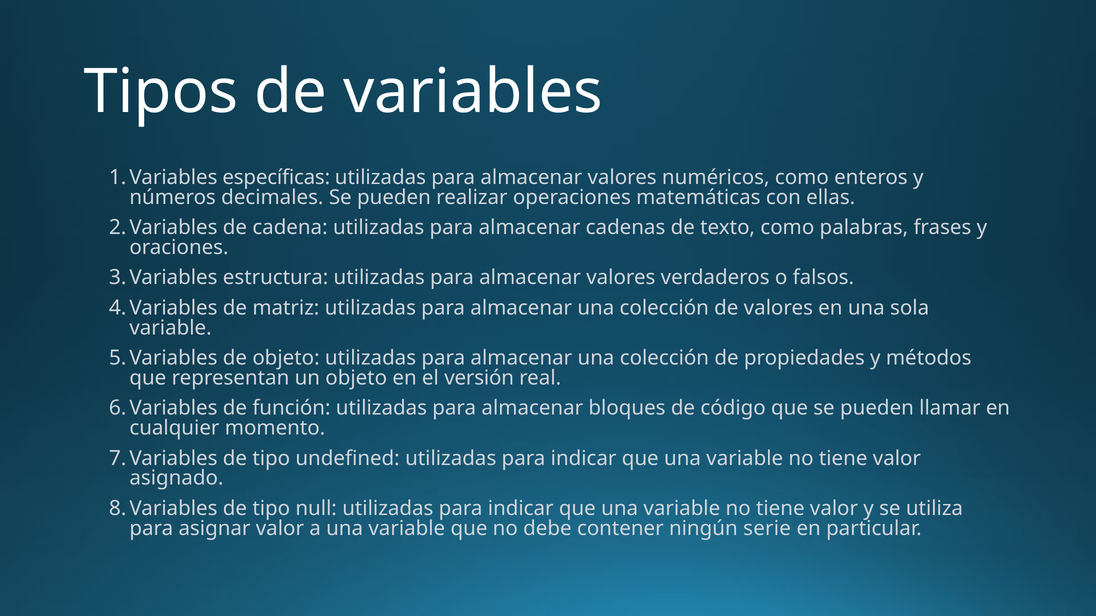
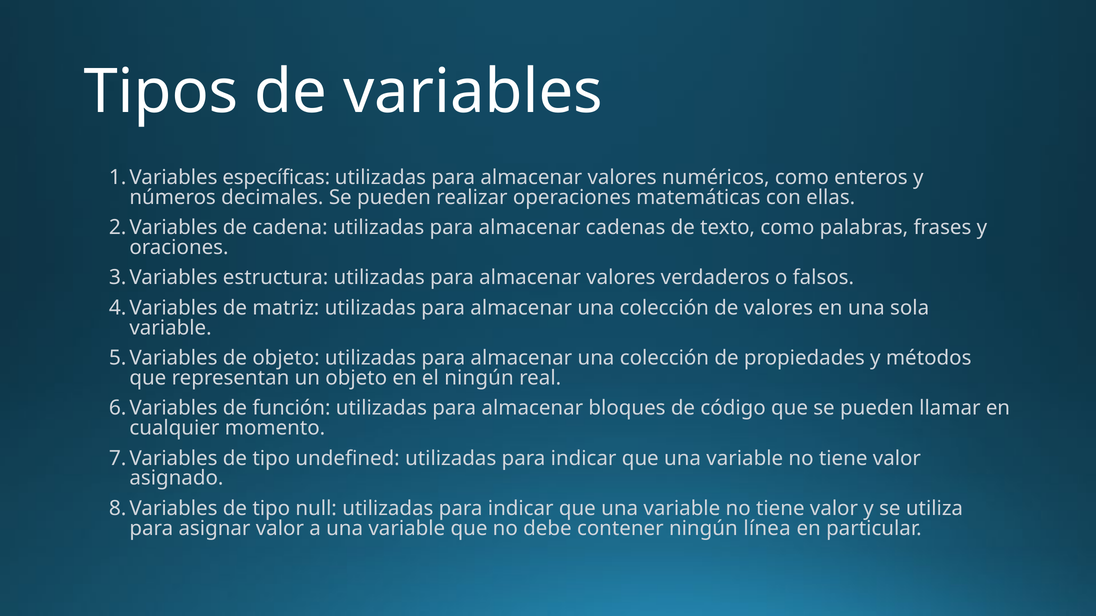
el versión: versión -> ningún (479, 378)
serie: serie -> línea (767, 529)
